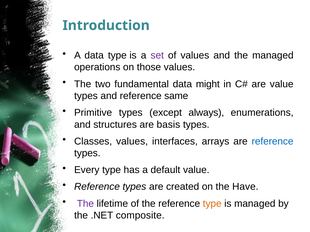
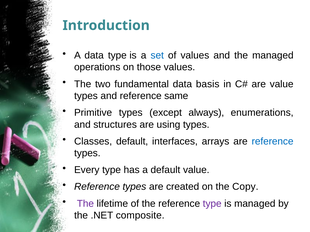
set colour: purple -> blue (157, 55)
might: might -> basis (208, 84)
basis: basis -> using (168, 125)
Classes values: values -> default (132, 142)
Have: Have -> Copy (245, 187)
type colour: orange -> purple (212, 204)
